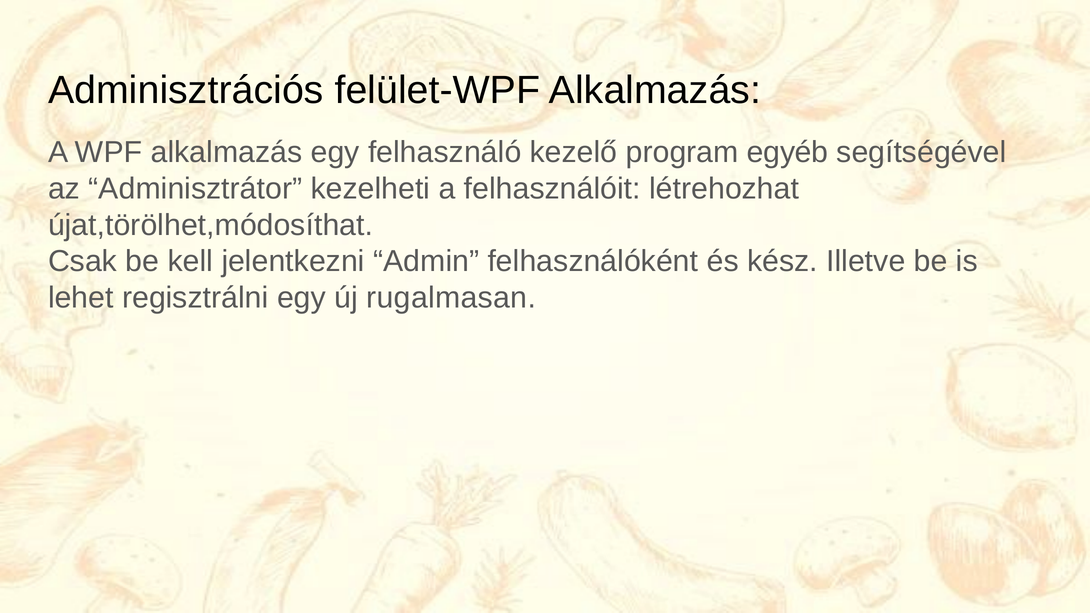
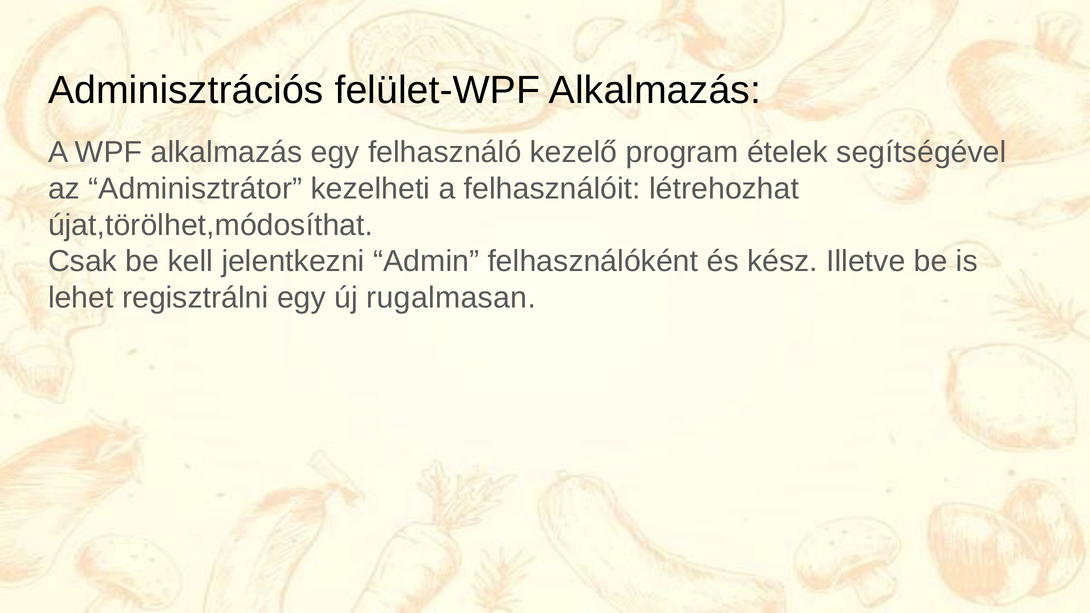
egyéb: egyéb -> ételek (787, 153)
